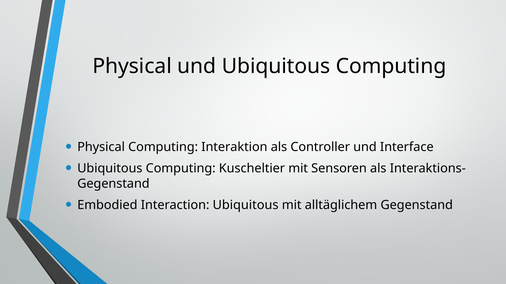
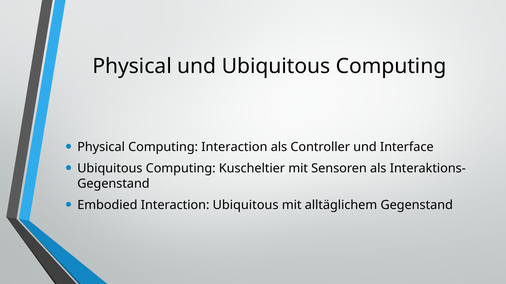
Computing Interaktion: Interaktion -> Interaction (234, 147)
